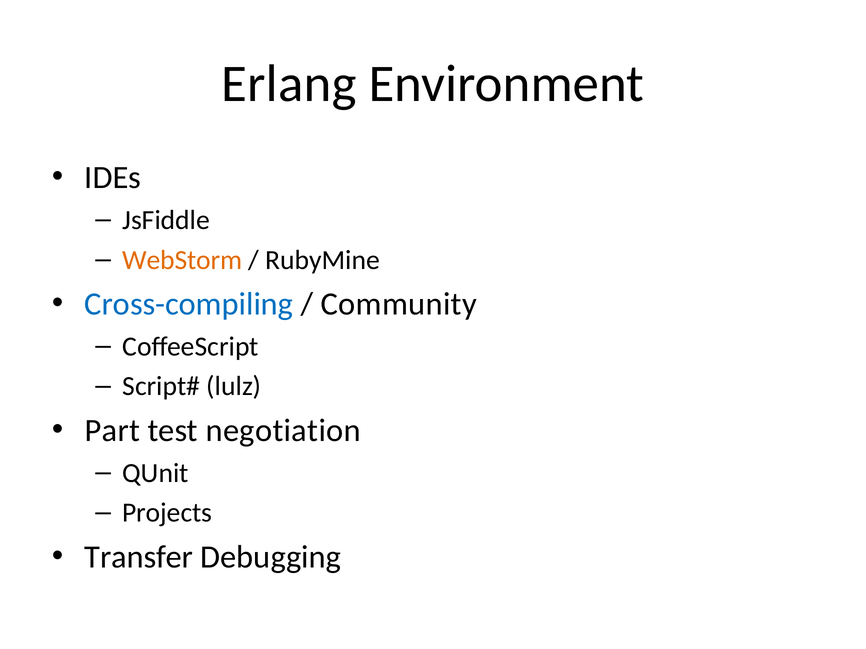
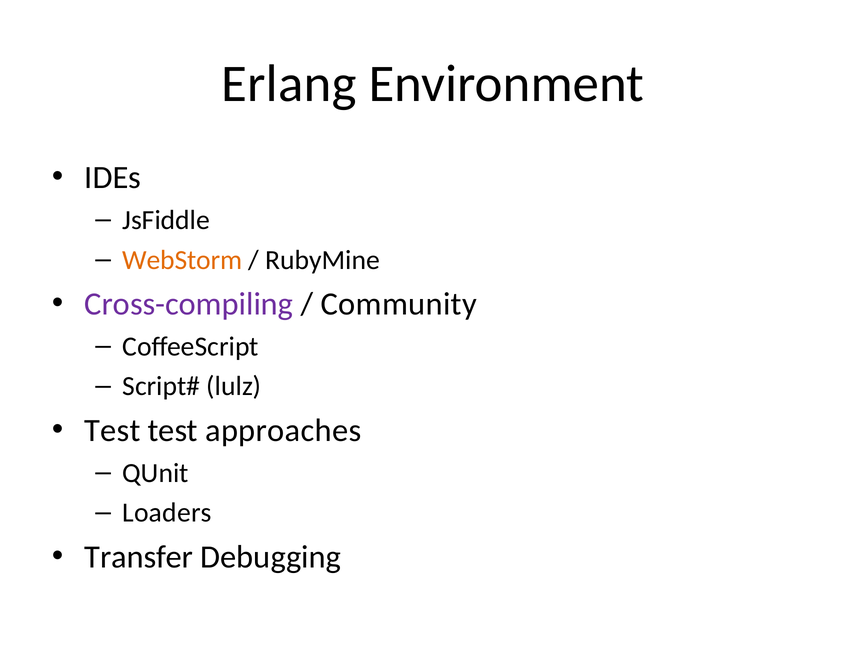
Cross-compiling colour: blue -> purple (189, 304)
Part: Part -> Test (112, 431)
negotiation: negotiation -> approaches (283, 431)
Projects: Projects -> Loaders (167, 513)
